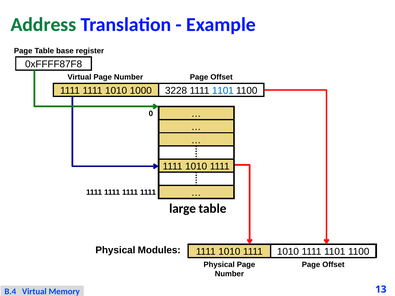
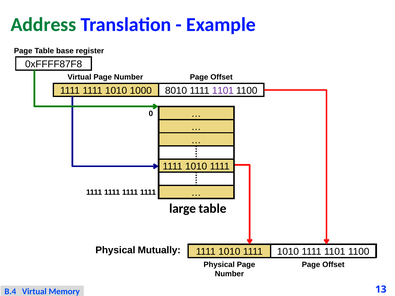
3228: 3228 -> 8010 (176, 91)
1101 colour: blue -> purple (223, 91)
Modules: Modules -> Mutually (159, 250)
